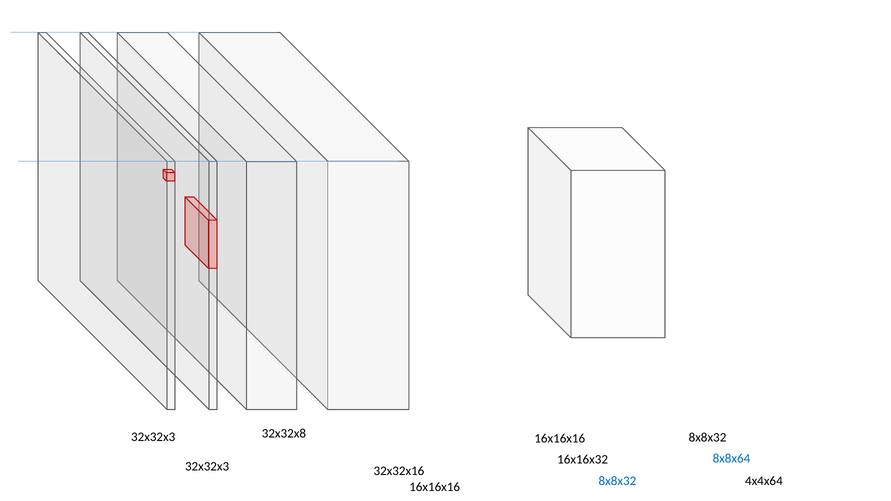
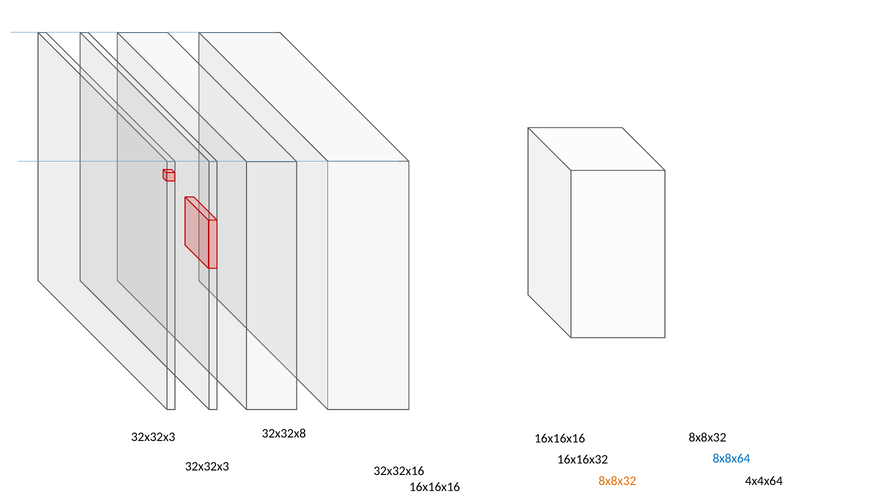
8x8x32 colour: blue -> orange (617, 481)
